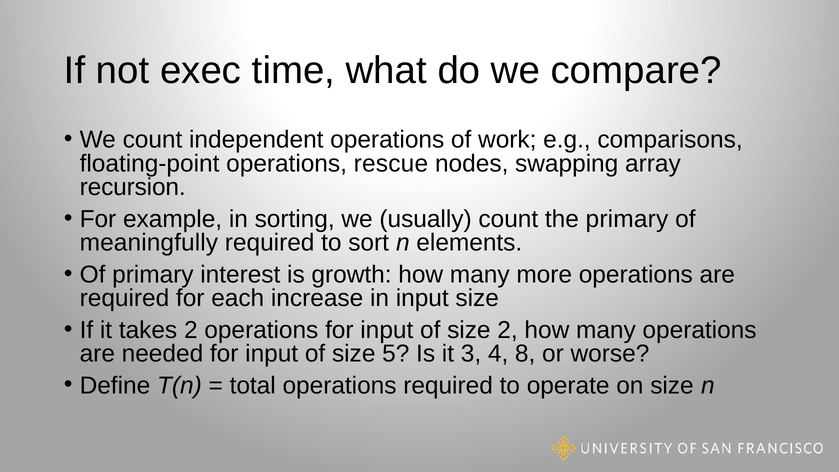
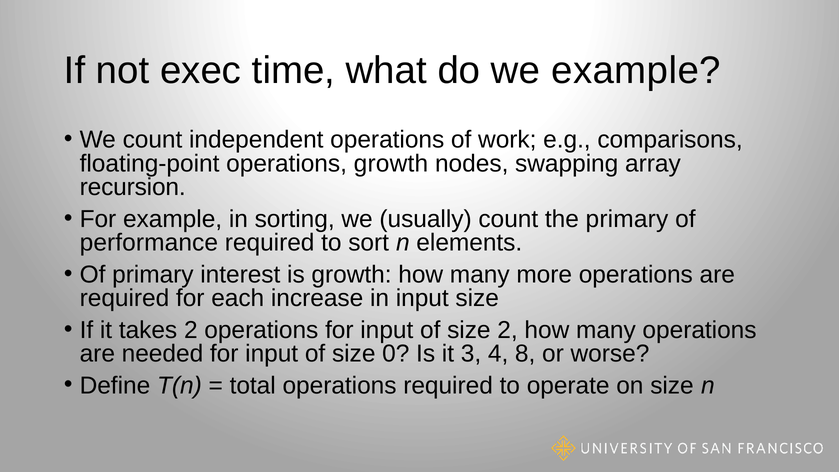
we compare: compare -> example (636, 70)
operations rescue: rescue -> growth (391, 164)
meaningfully: meaningfully -> performance (149, 243)
5: 5 -> 0 (396, 354)
